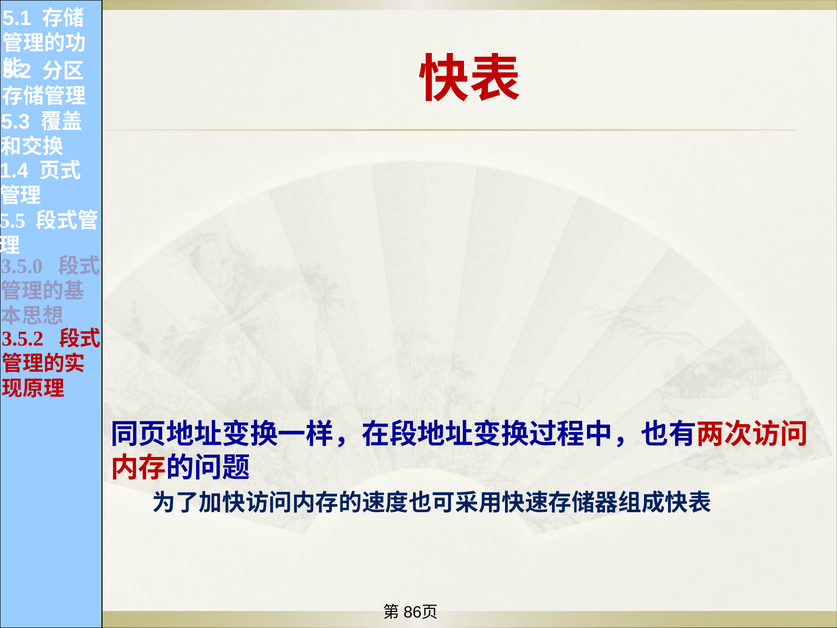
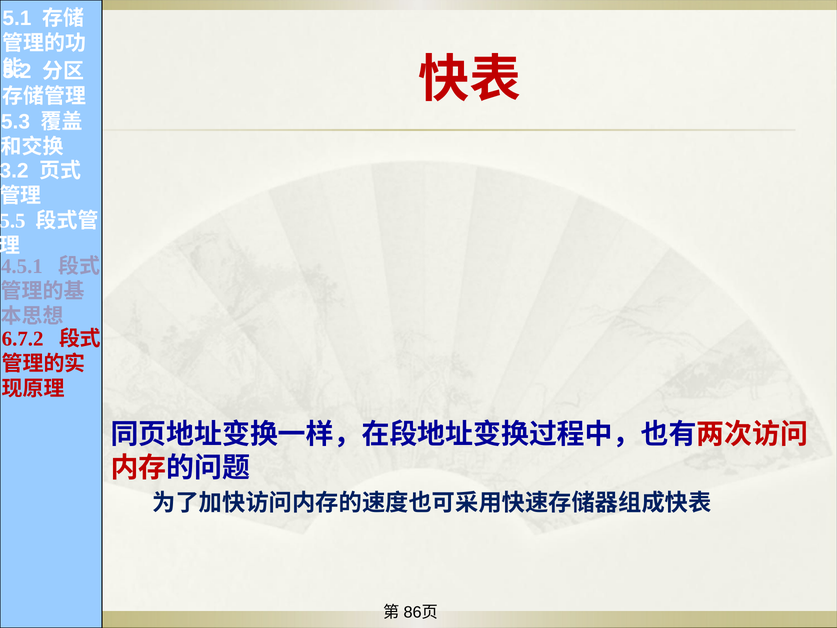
1.4: 1.4 -> 3.2 (14, 171)
3.5.0: 3.5.0 -> 4.5.1 (22, 266)
3.5.2: 3.5.2 -> 6.7.2 (23, 339)
